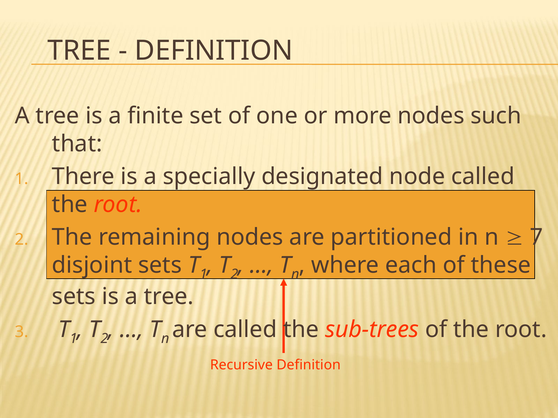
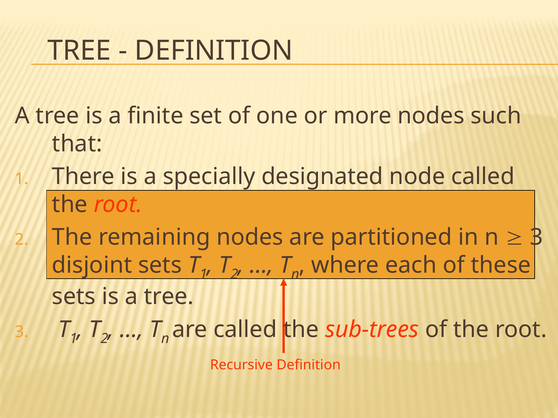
7: 7 -> 3 (536, 237)
